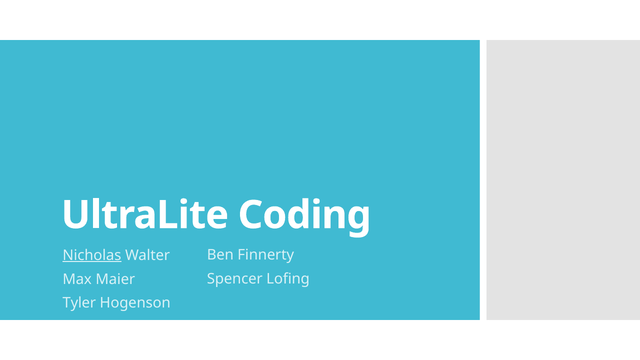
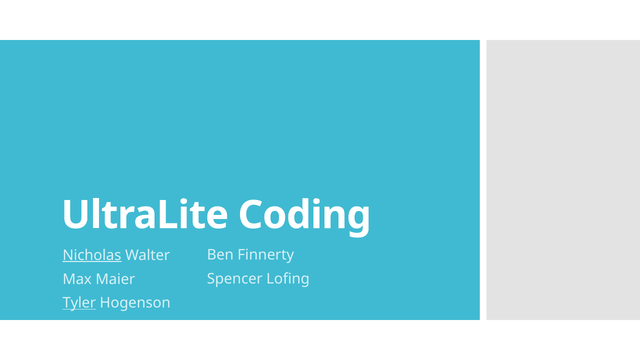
Tyler underline: none -> present (79, 303)
